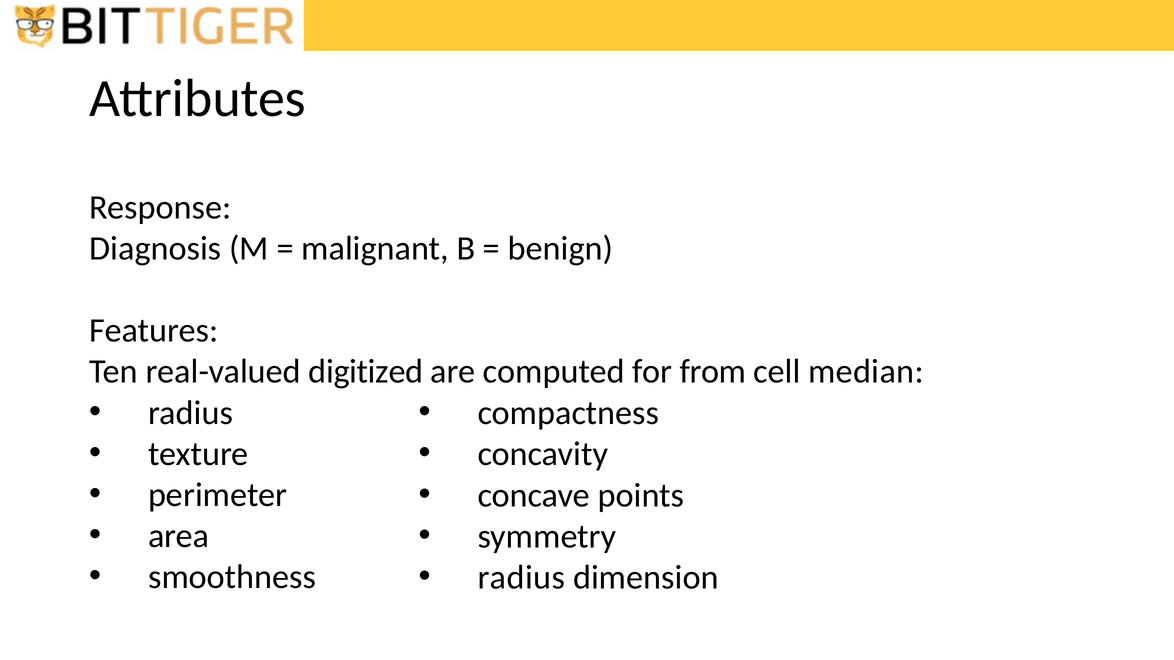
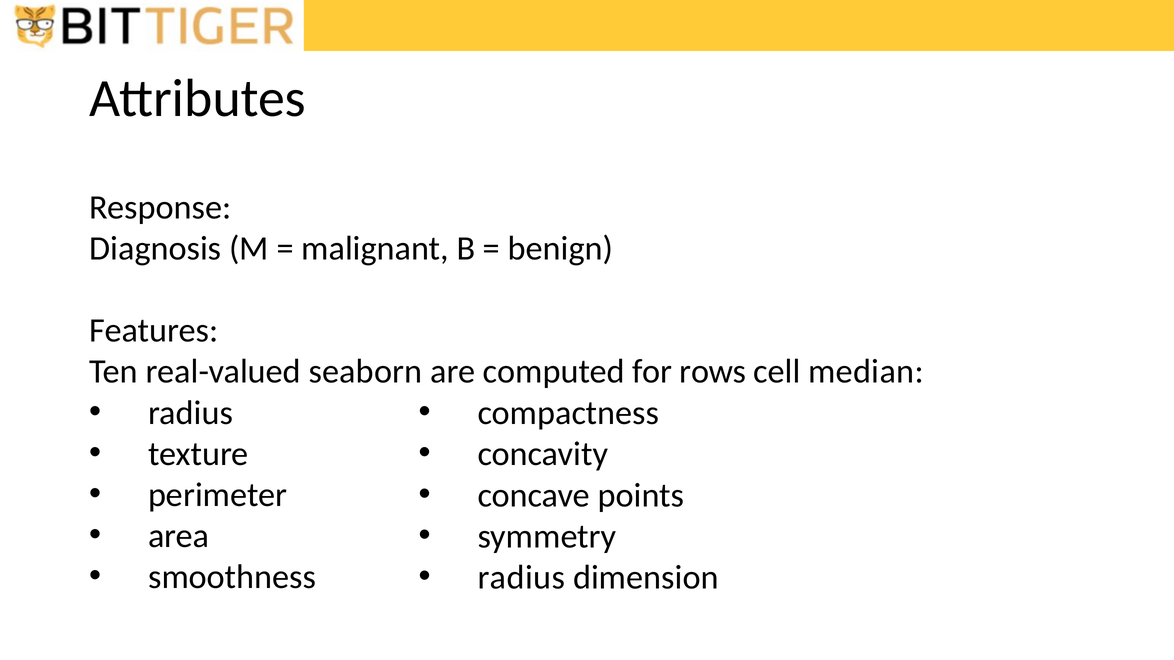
digitized: digitized -> seaborn (366, 372)
from: from -> rows (713, 372)
